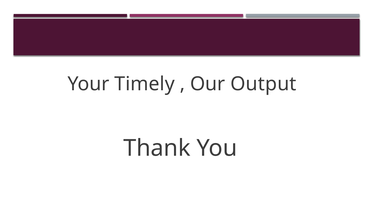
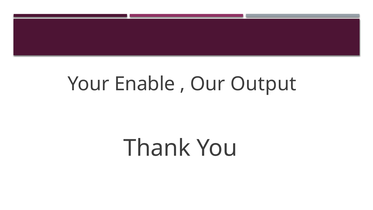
Timely: Timely -> Enable (145, 84)
